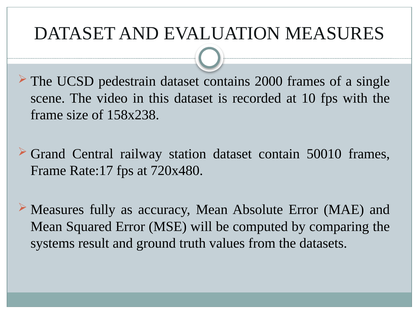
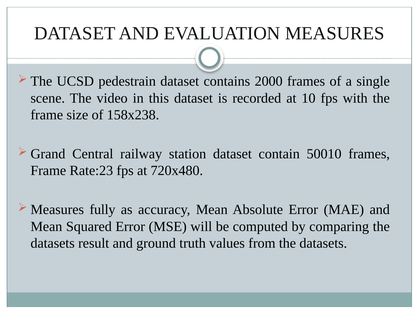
Rate:17: Rate:17 -> Rate:23 (91, 171)
systems: systems -> datasets (53, 243)
